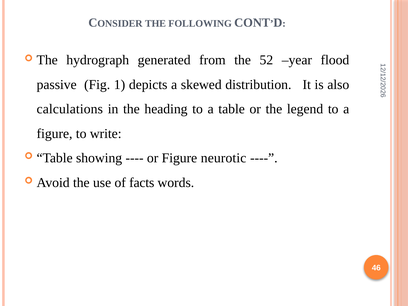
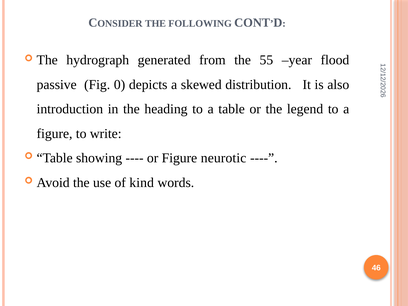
52: 52 -> 55 (266, 60)
Fig 1: 1 -> 0 (120, 85)
calculations: calculations -> introduction (70, 109)
facts: facts -> kind (142, 183)
